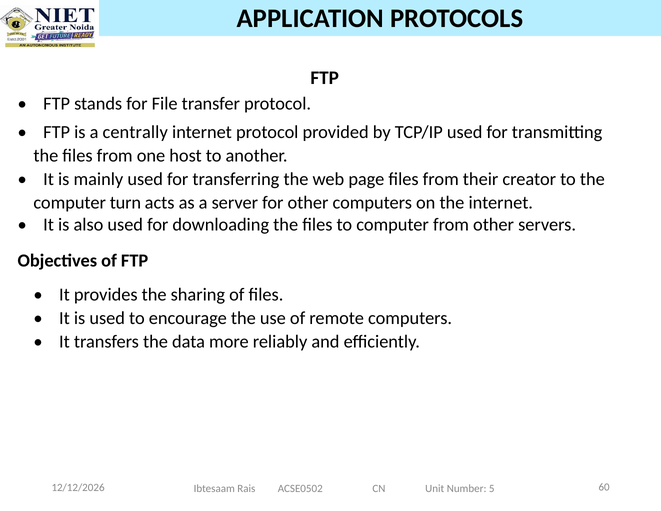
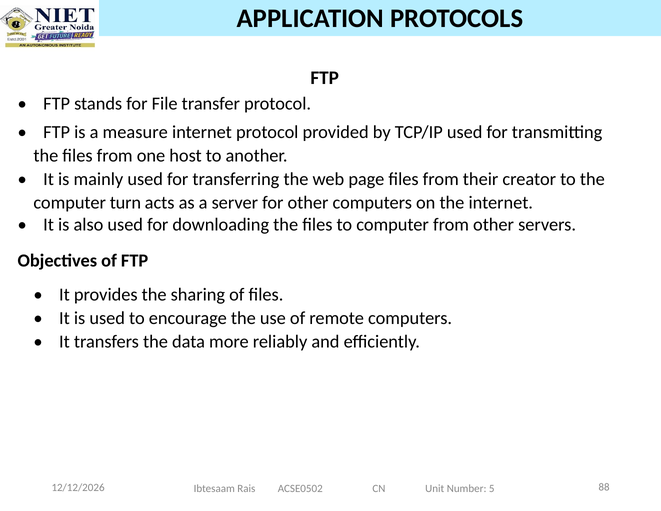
centrally: centrally -> measure (135, 132)
60: 60 -> 88 (604, 487)
